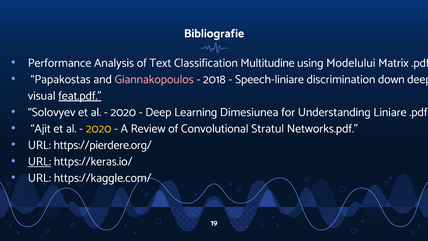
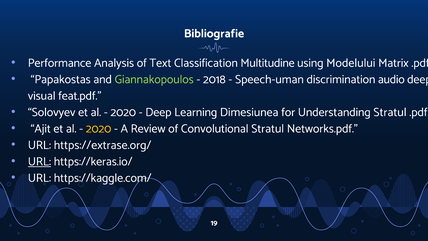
Giannakopoulos colour: pink -> light green (154, 79)
Speech-liniare: Speech-liniare -> Speech-uman (269, 79)
down: down -> audio (391, 79)
feat.pdf underline: present -> none (80, 96)
Understanding Liniare: Liniare -> Stratul (390, 112)
https://pierdere.org/: https://pierdere.org/ -> https://extrase.org/ (103, 145)
